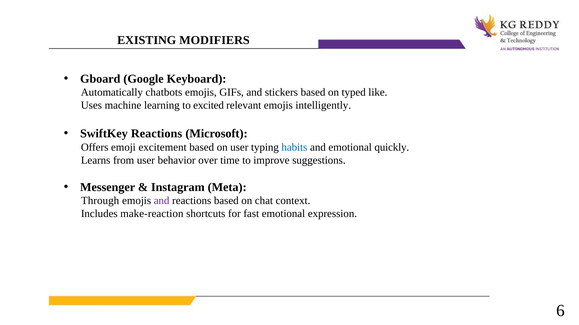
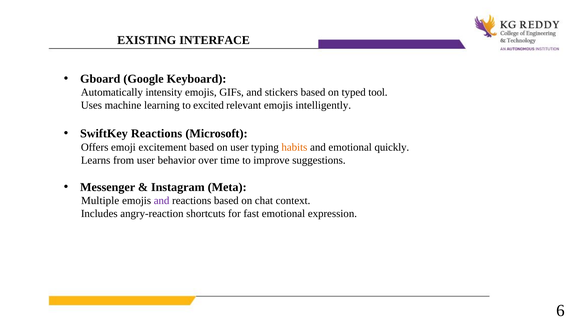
MODIFIERS: MODIFIERS -> INTERFACE (215, 40)
chatbots: chatbots -> intensity (164, 93)
like: like -> tool (378, 93)
habits colour: blue -> orange (294, 148)
Through: Through -> Multiple (100, 201)
make-reaction: make-reaction -> angry-reaction (152, 214)
